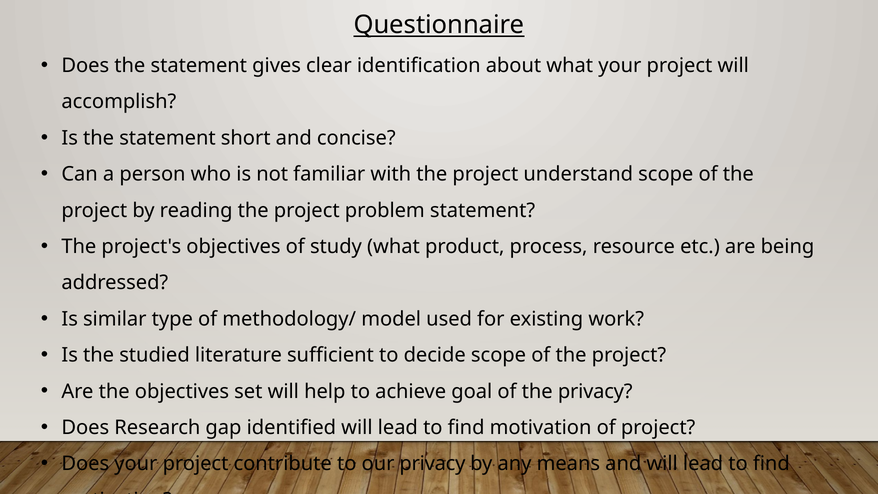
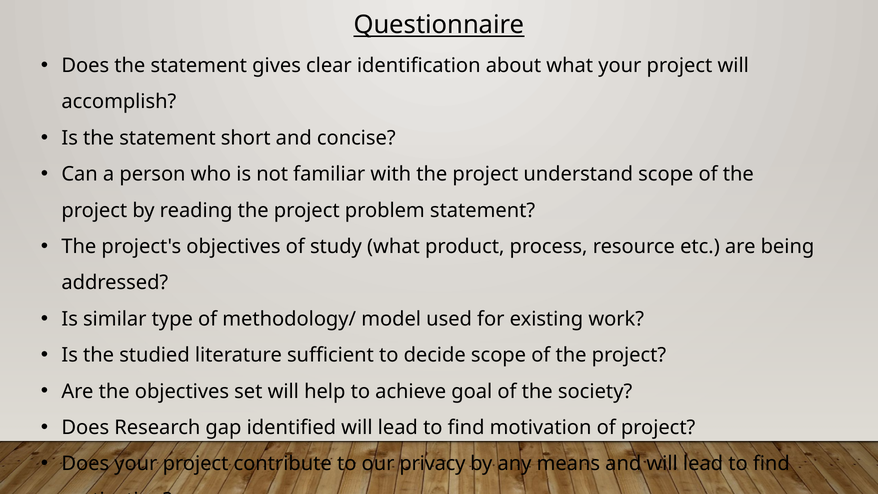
the privacy: privacy -> society (595, 391)
